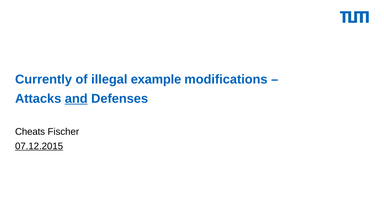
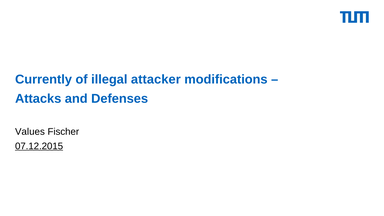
example: example -> attacker (156, 80)
and underline: present -> none (76, 99)
Cheats: Cheats -> Values (30, 132)
